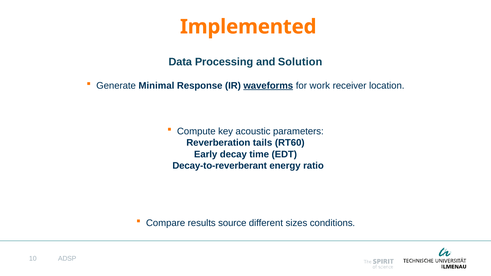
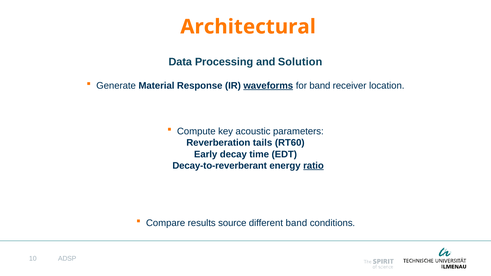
Implemented: Implemented -> Architectural (248, 27)
Minimal: Minimal -> Material (156, 86)
for work: work -> band (320, 86)
ratio underline: none -> present (313, 166)
different sizes: sizes -> band (296, 223)
